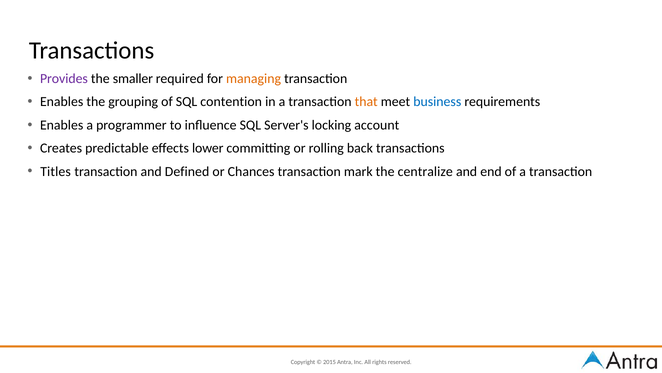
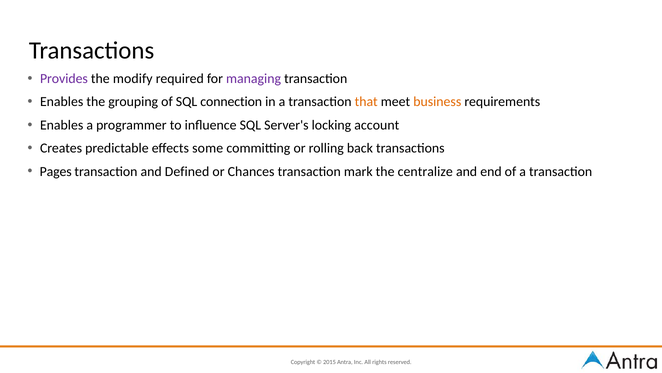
smaller: smaller -> modify (133, 79)
managing colour: orange -> purple (254, 79)
contention: contention -> connection (231, 102)
business colour: blue -> orange (437, 102)
lower: lower -> some (208, 148)
Titles: Titles -> Pages (56, 171)
